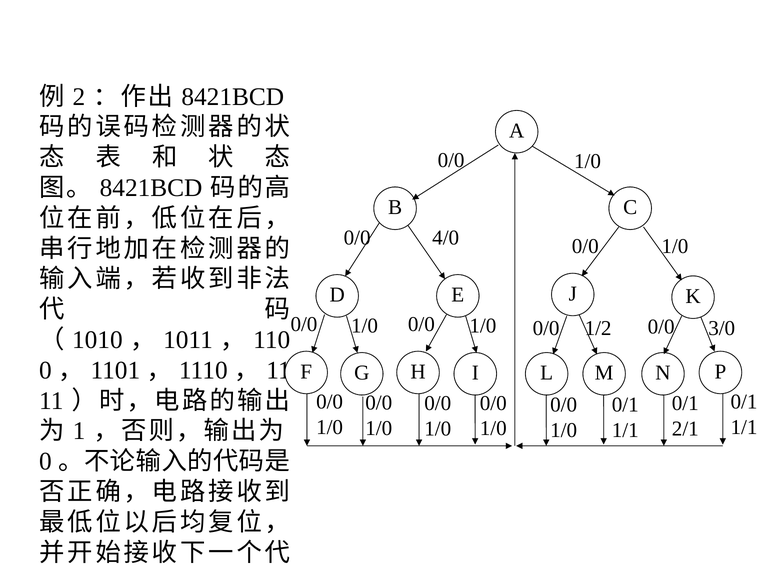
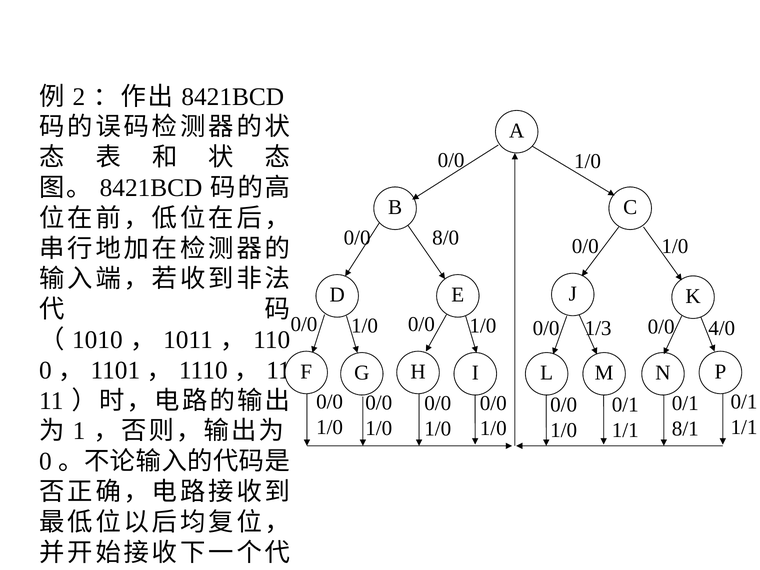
4/0: 4/0 -> 8/0 (446, 238)
3/0: 3/0 -> 4/0 (722, 328)
1/2: 1/2 -> 1/3 (598, 328)
2/1: 2/1 -> 8/1 (685, 429)
